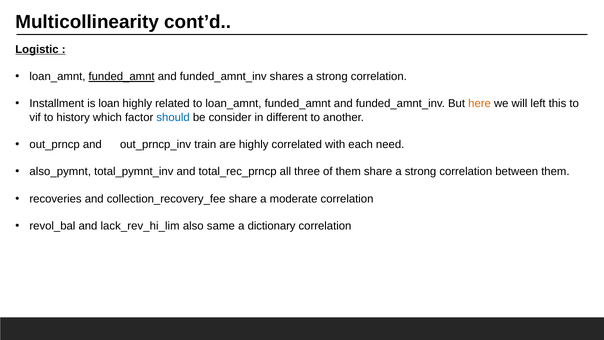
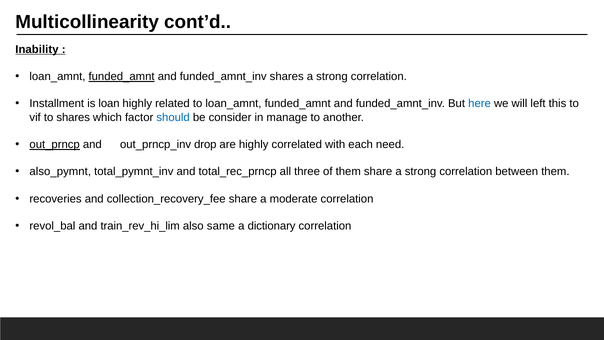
Logistic: Logistic -> Inability (37, 49)
here colour: orange -> blue (480, 104)
to history: history -> shares (73, 117)
different: different -> manage (287, 117)
out_prncp underline: none -> present (55, 144)
train: train -> drop (205, 144)
lack_rev_hi_lim: lack_rev_hi_lim -> train_rev_hi_lim (140, 226)
